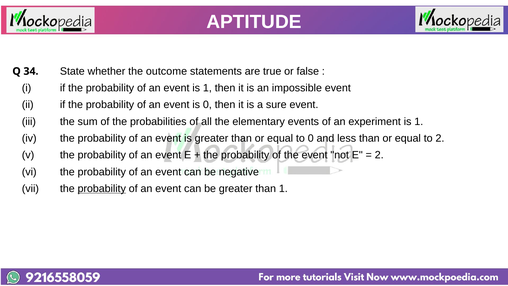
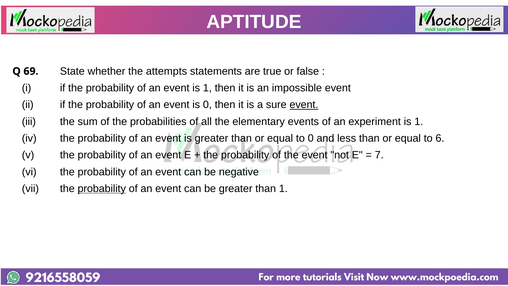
34: 34 -> 69 (30, 71)
outcome: outcome -> attempts (166, 71)
event underline: none -> present (304, 105)
to 2: 2 -> 6 (440, 138)
2: 2 -> 7 (379, 155)
